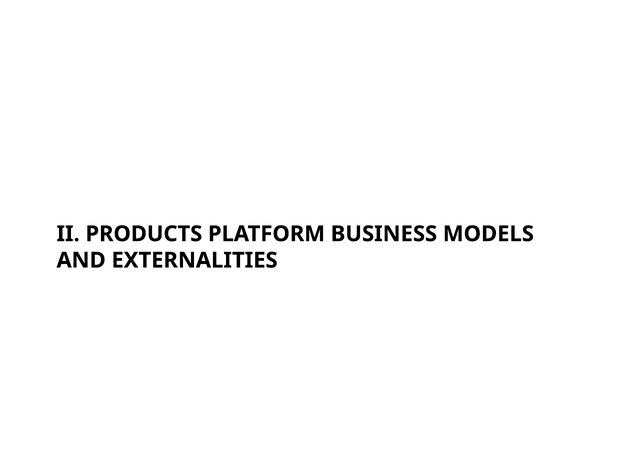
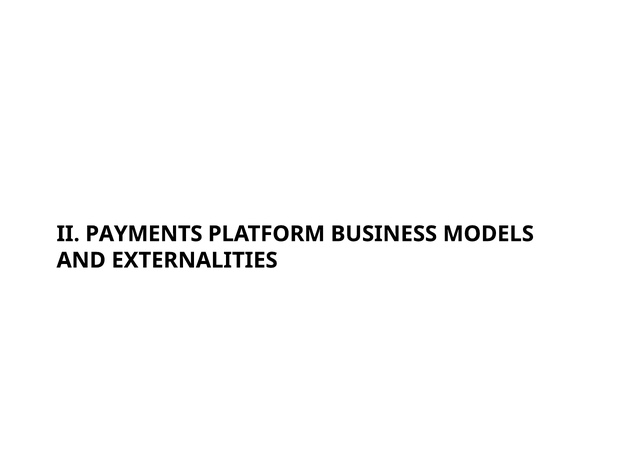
PRODUCTS: PRODUCTS -> PAYMENTS (144, 234)
